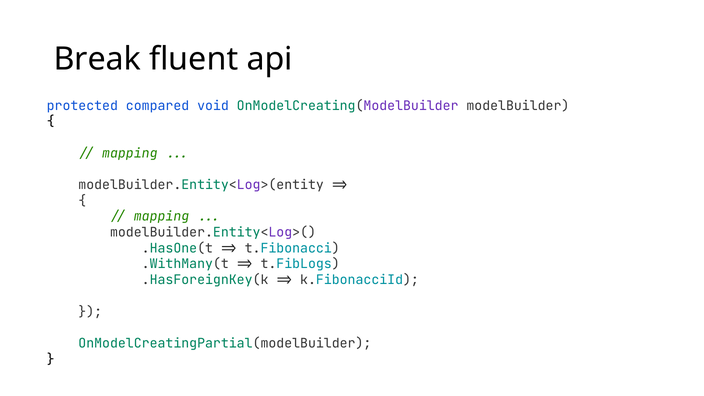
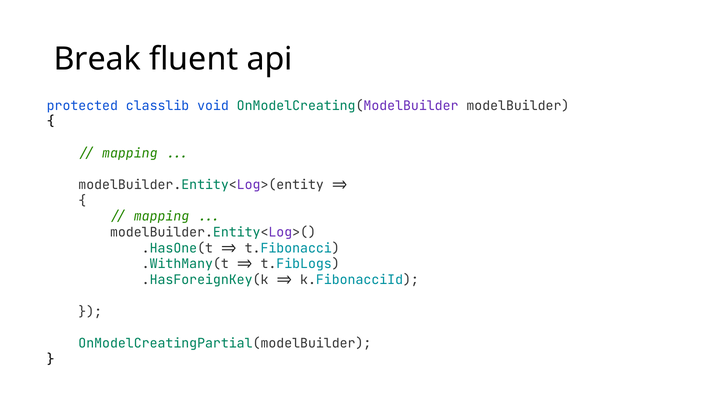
compared: compared -> classlib (158, 106)
